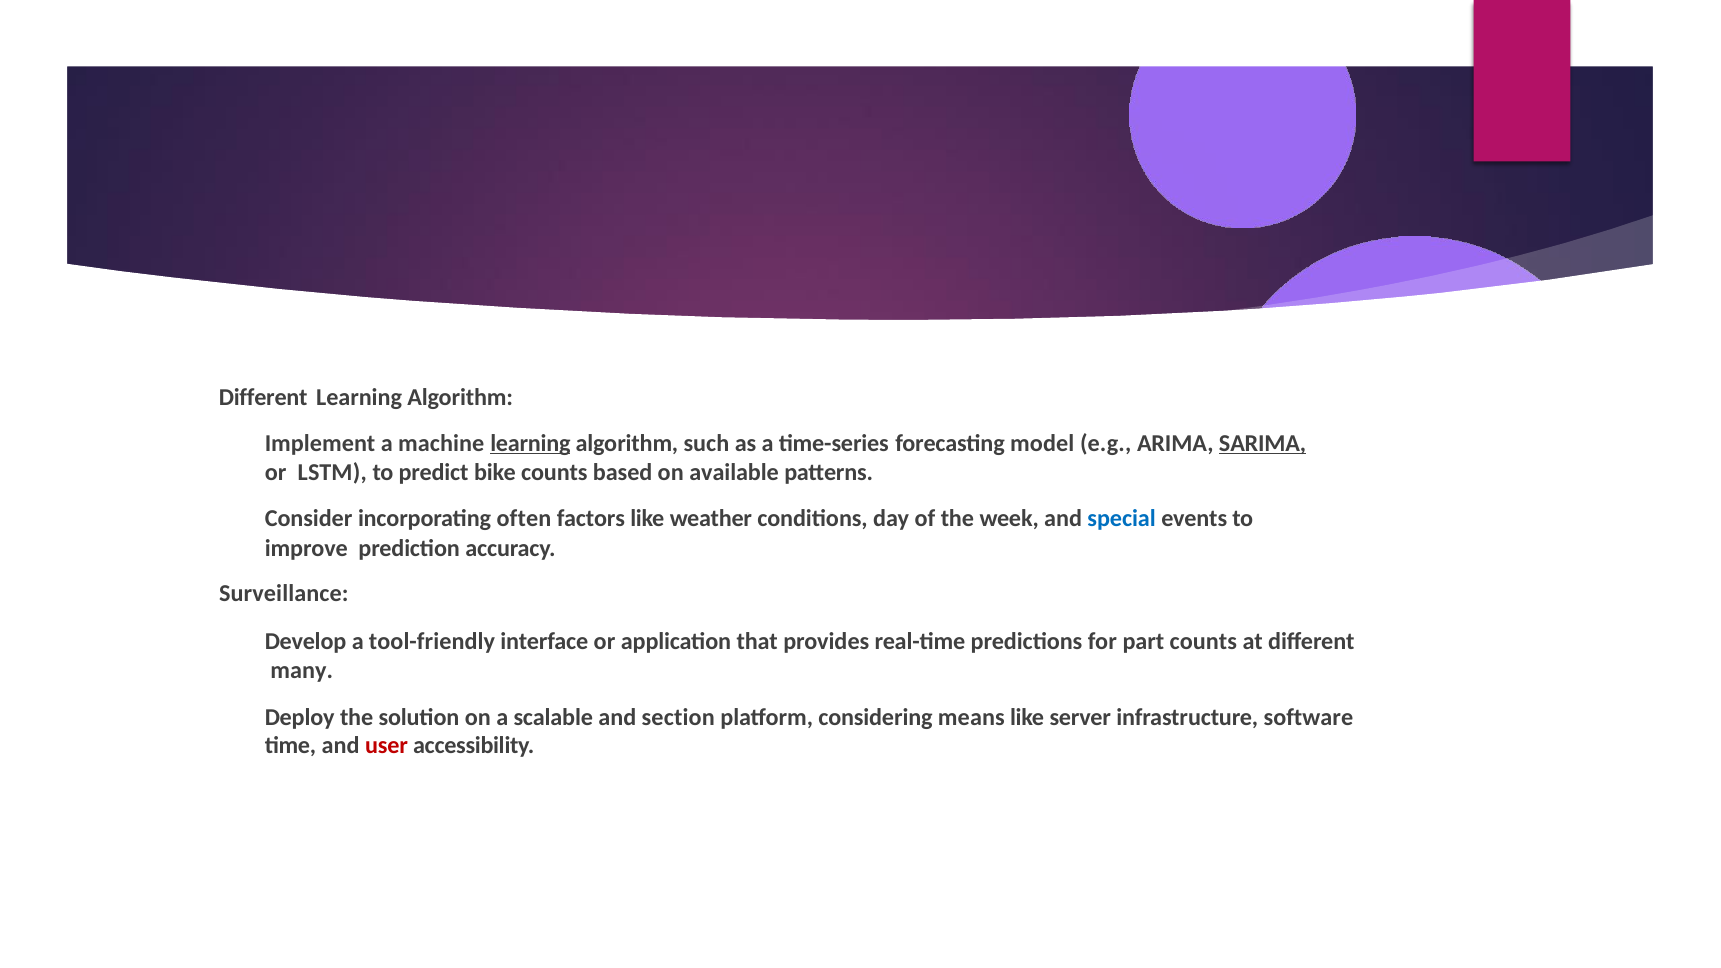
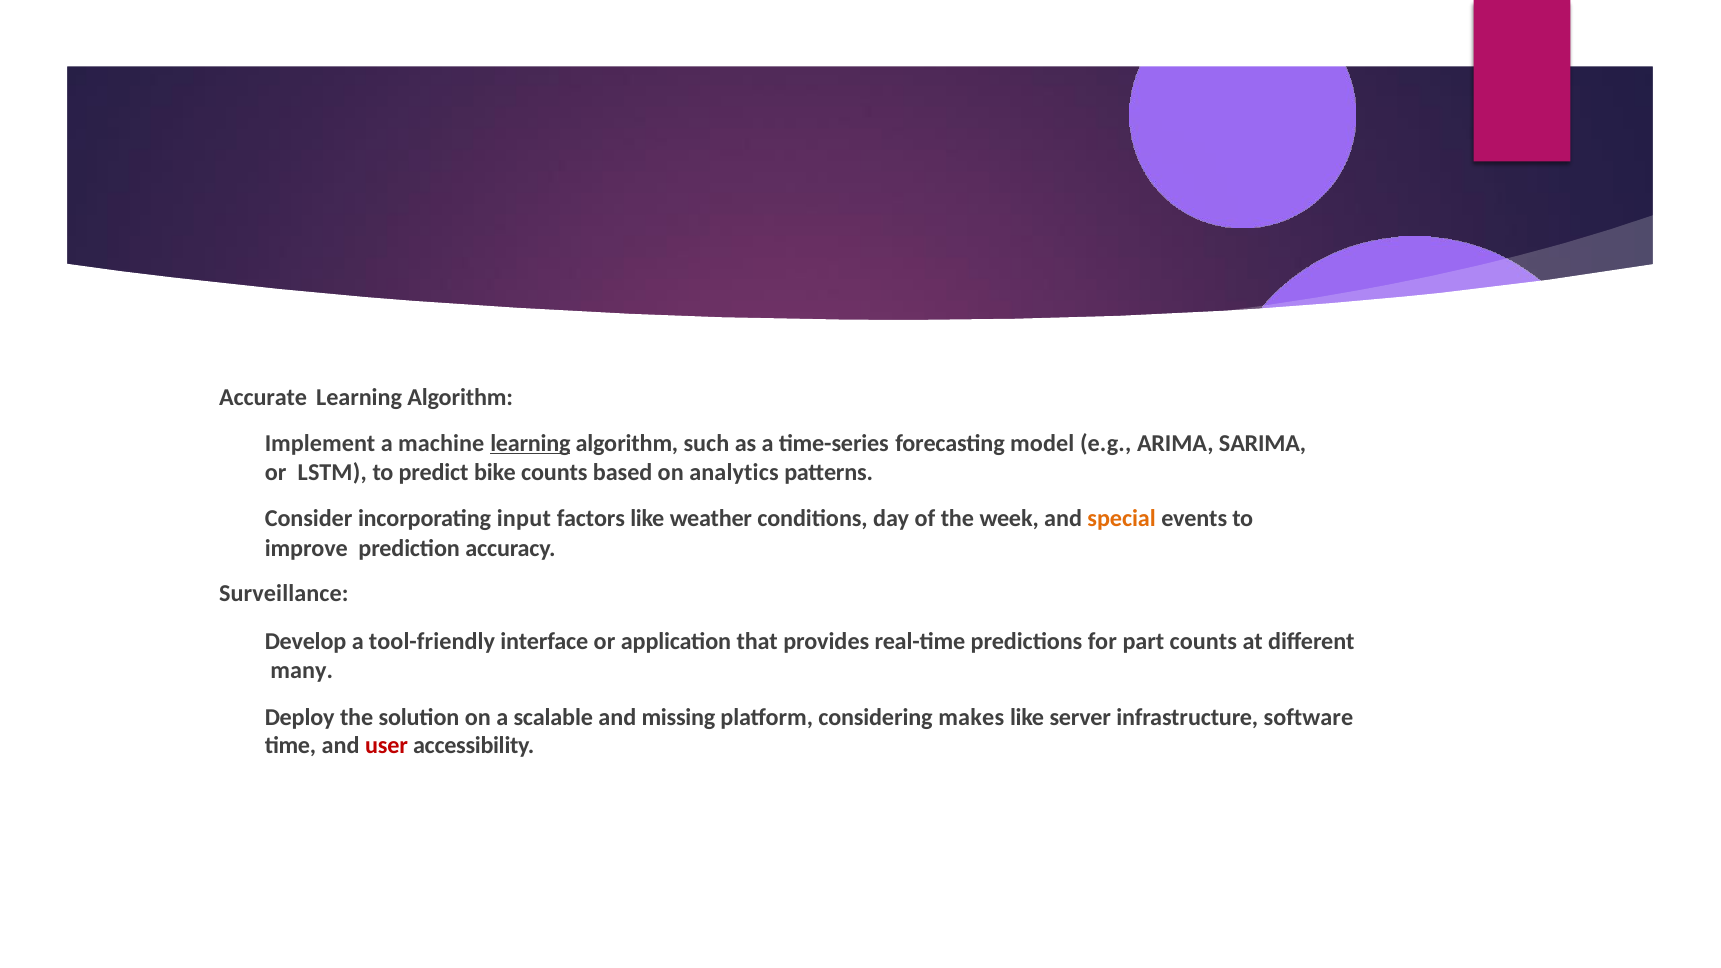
Different: Different -> Accurate (263, 397)
SARIMA underline: present -> none (1263, 443)
available: available -> analytics (734, 473)
often: often -> input (524, 519)
special colour: blue -> orange (1122, 519)
section: section -> missing (678, 717)
means: means -> makes (971, 717)
